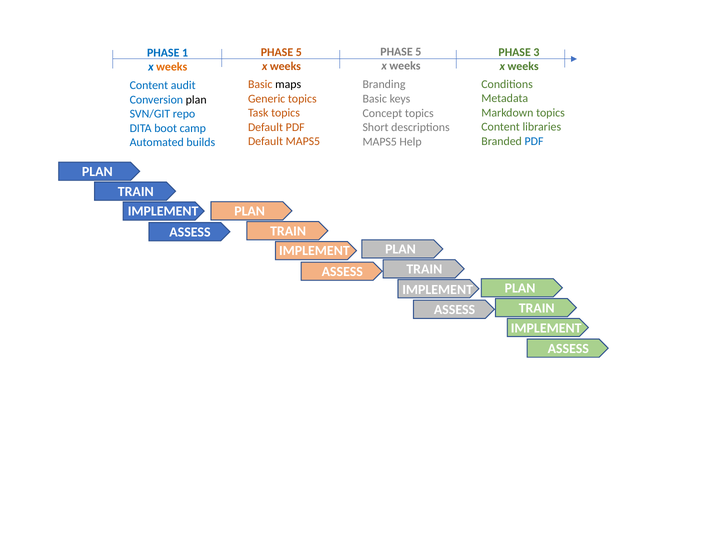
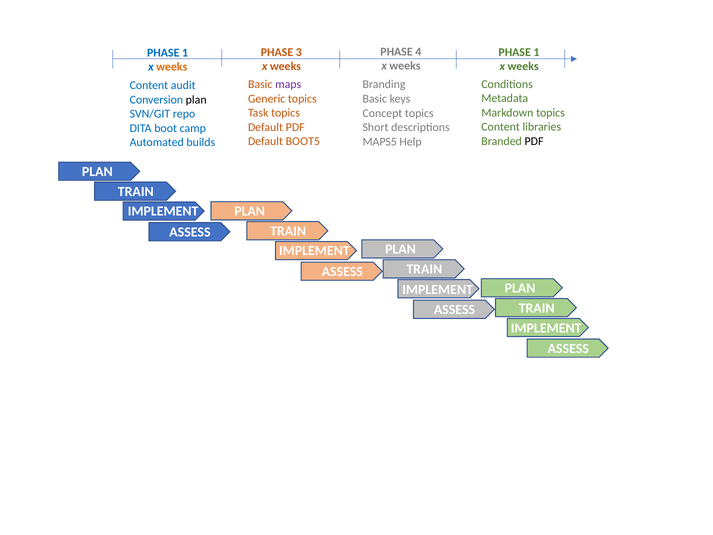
5: 5 -> 4 (418, 52)
3: 3 -> 1 (536, 52)
5: 5 -> 3 (299, 53)
maps colour: black -> purple (288, 84)
PDF colour: blue -> black (534, 141)
Default MAPS5: MAPS5 -> BOOT5 (303, 141)
